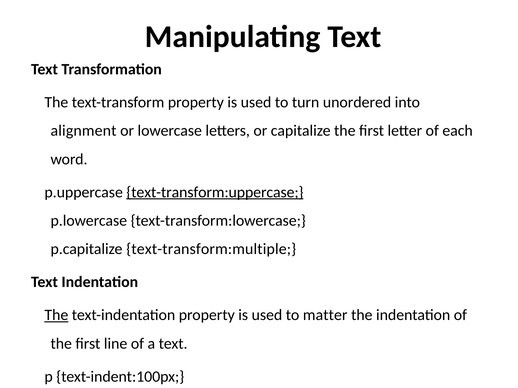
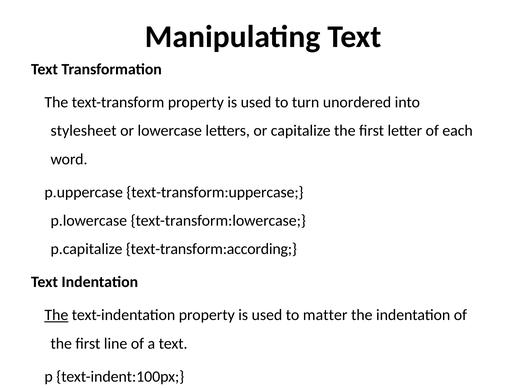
alignment: alignment -> stylesheet (84, 131)
text-transform:uppercase underline: present -> none (215, 192)
text-transform:multiple: text-transform:multiple -> text-transform:according (211, 249)
